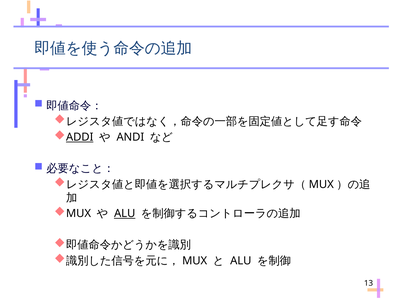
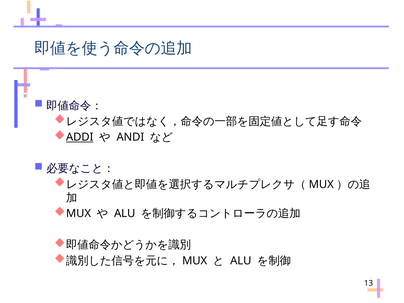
ALU underline: present -> none (125, 213)
